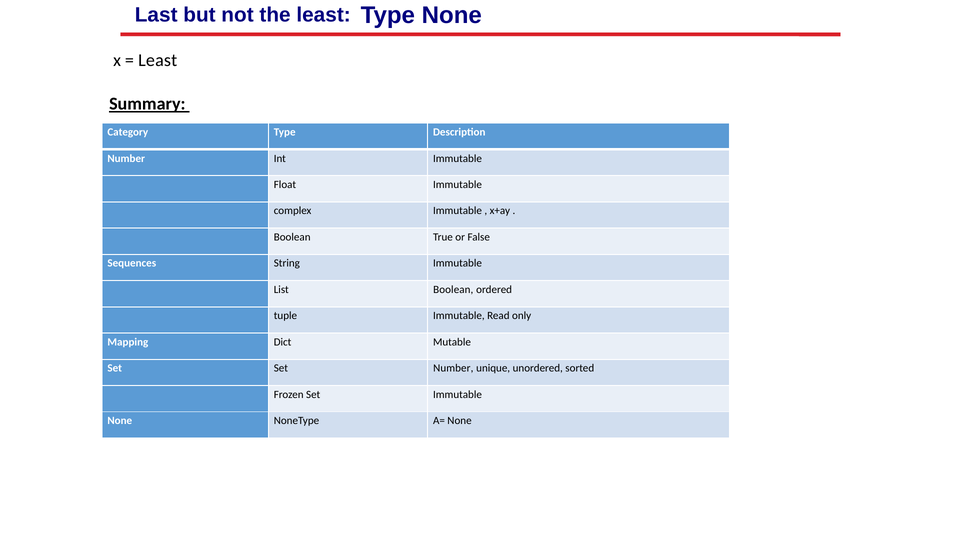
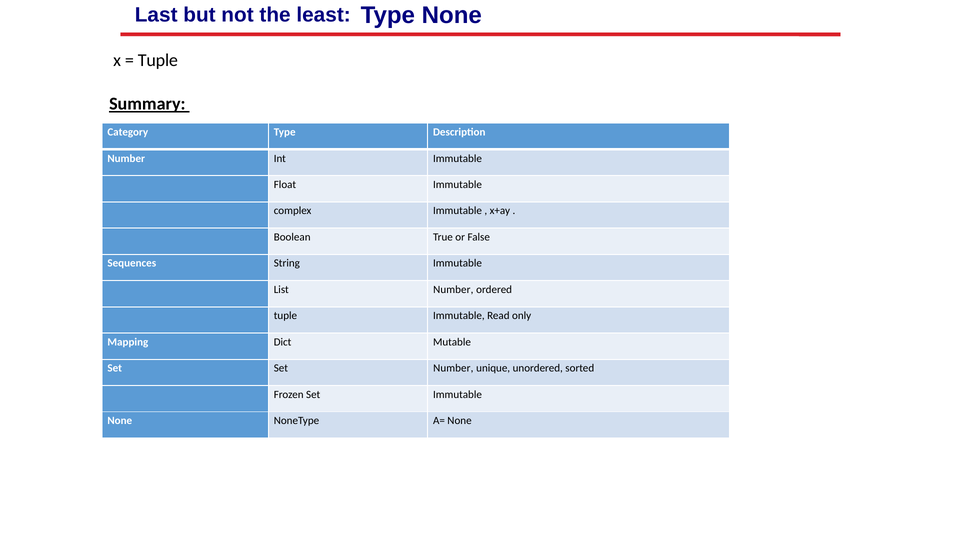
Least: Least -> Tuple (158, 61)
List Boolean: Boolean -> Number (453, 290)
